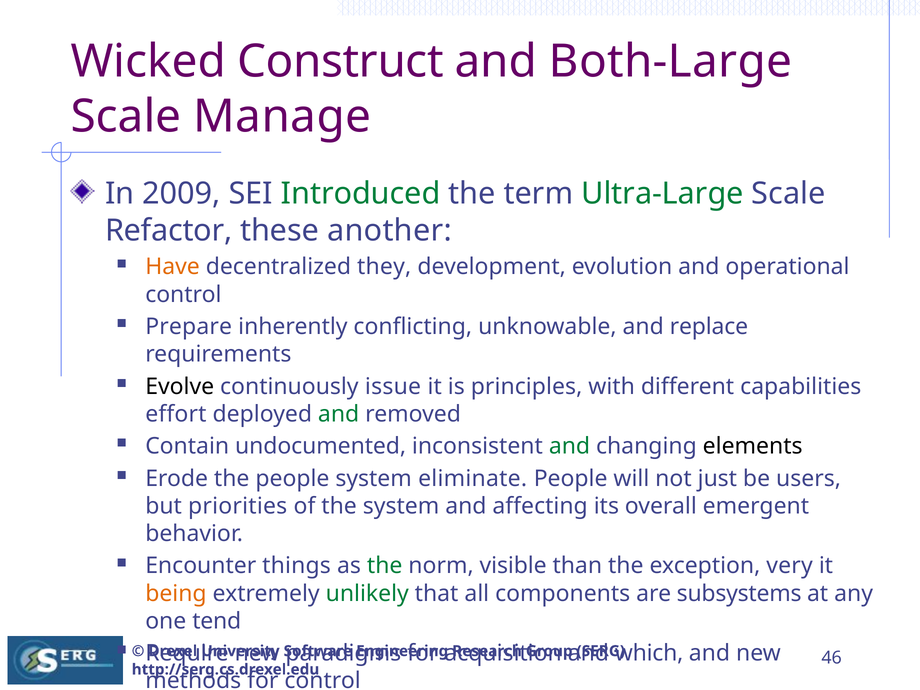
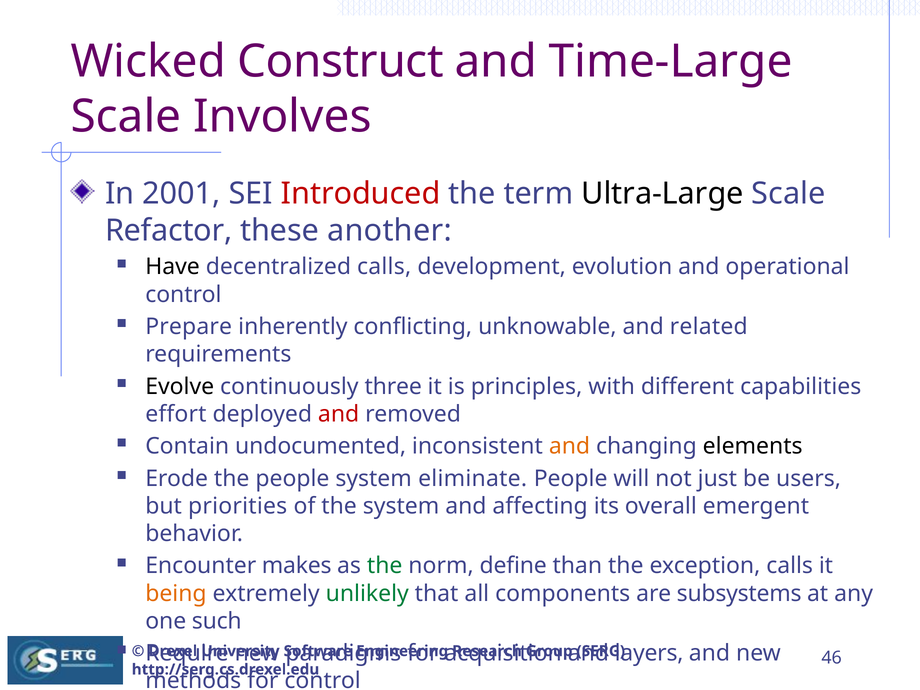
Both-Large: Both-Large -> Time-Large (671, 61)
Manage: Manage -> Involves (282, 117)
2009: 2009 -> 2001 (181, 194)
Introduced colour: green -> red (361, 194)
Ultra-Large colour: green -> black (662, 194)
Have colour: orange -> black (173, 267)
decentralized they: they -> calls (384, 267)
replace: replace -> related (709, 327)
issue: issue -> three (393, 386)
and colour: green -> red (339, 414)
and colour: green -> orange (570, 446)
things: things -> makes (297, 566)
visible: visible -> define (513, 566)
exception very: very -> calls (790, 566)
tend: tend -> such (217, 621)
which: which -> layers (649, 653)
